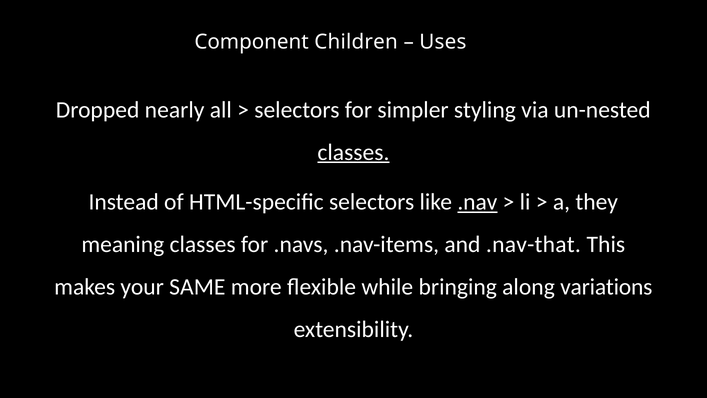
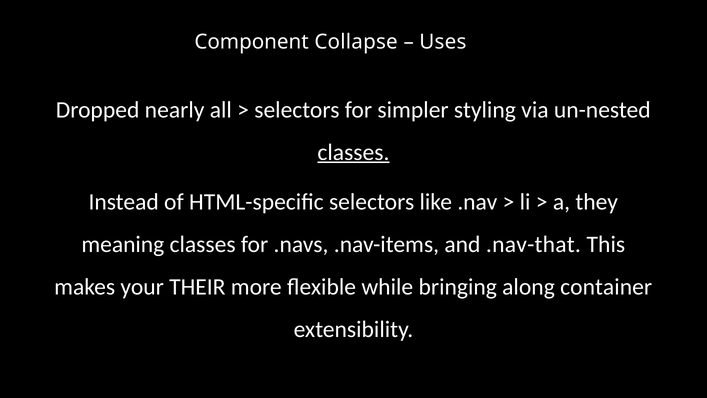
Children: Children -> Collapse (356, 42)
.nav underline: present -> none (477, 202)
SAME: SAME -> THEIR (197, 287)
variations: variations -> container (606, 287)
